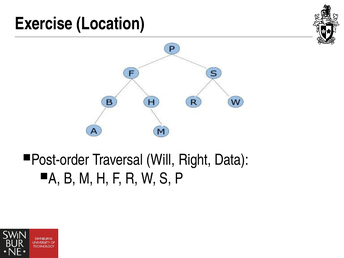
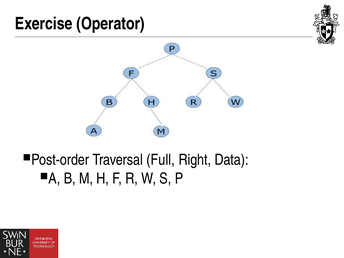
Location: Location -> Operator (111, 24)
Will: Will -> Full (161, 160)
